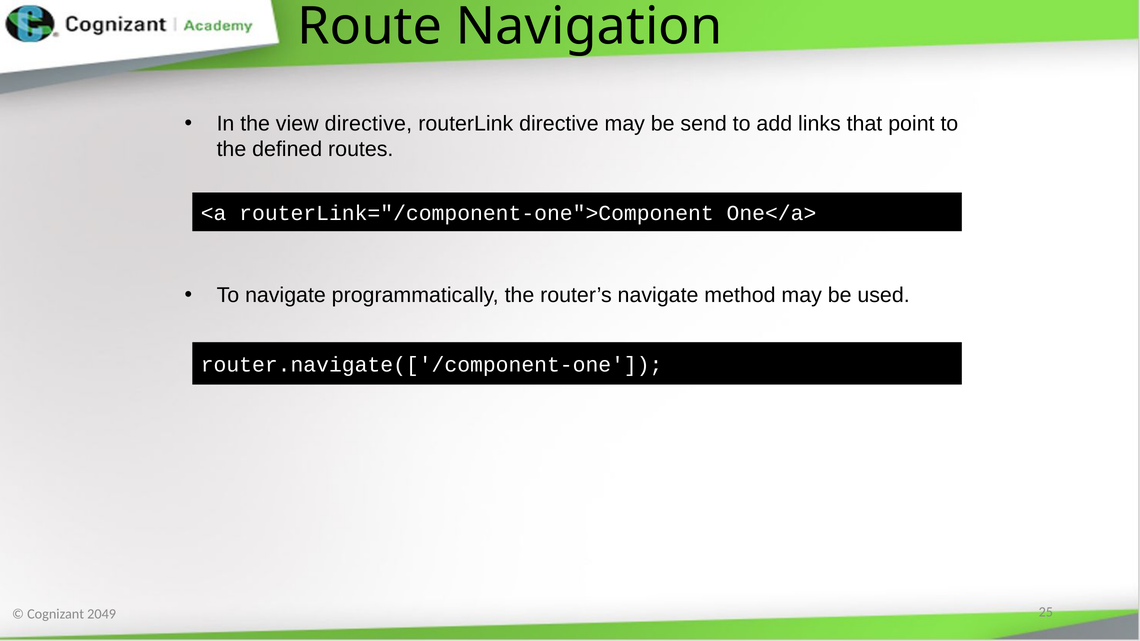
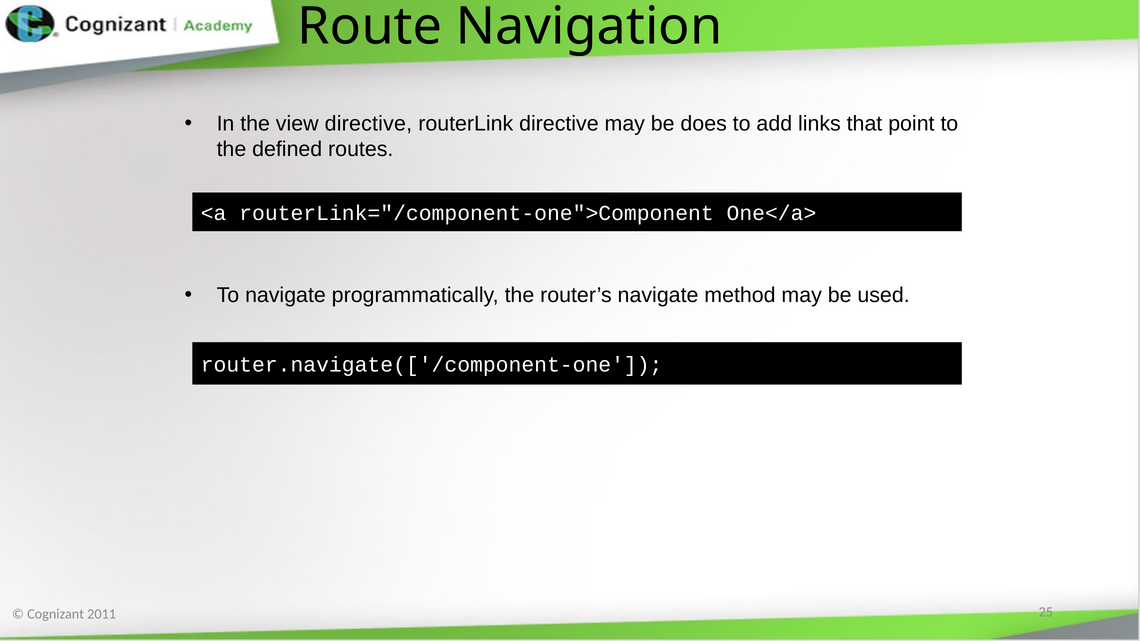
send: send -> does (704, 124)
2049: 2049 -> 2011 (102, 615)
